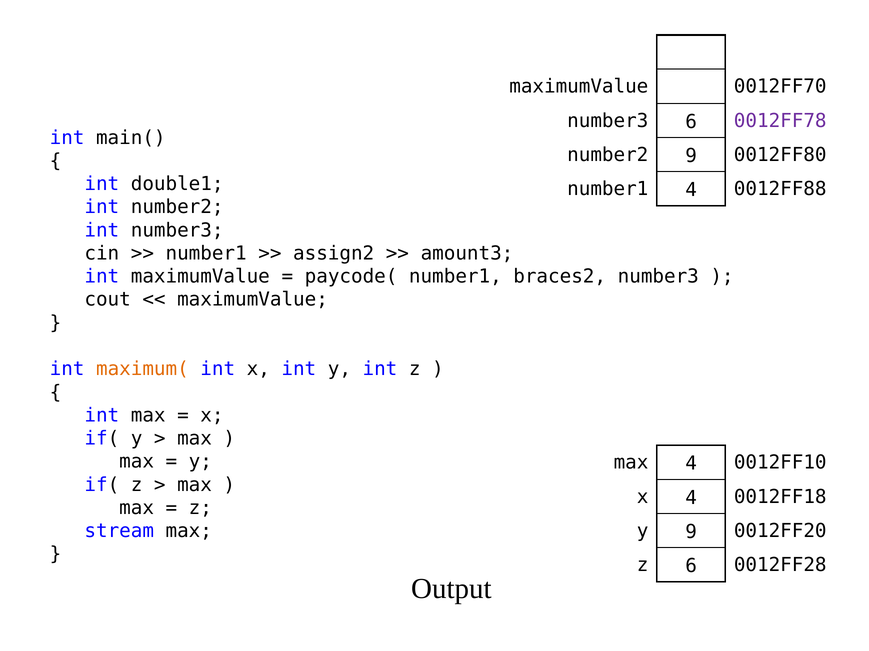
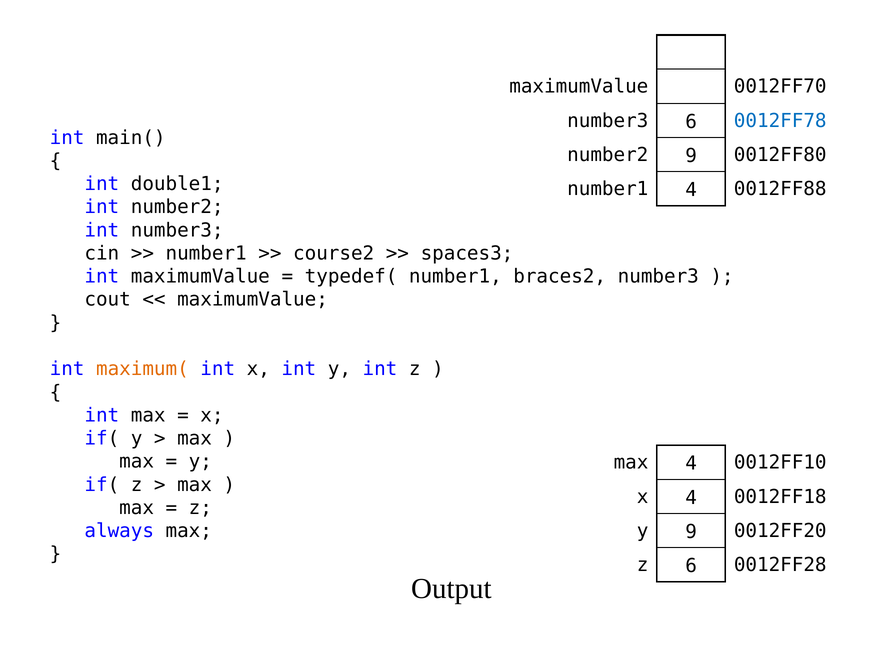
0012FF78 colour: purple -> blue (780, 121)
assign2: assign2 -> course2 (334, 254)
amount3: amount3 -> spaces3 (467, 254)
paycode(: paycode( -> typedef( (351, 277)
stream: stream -> always (119, 532)
